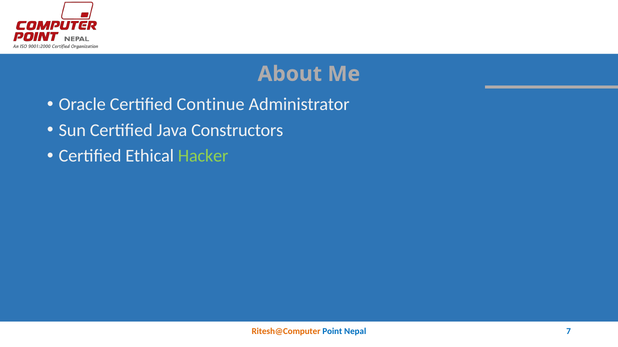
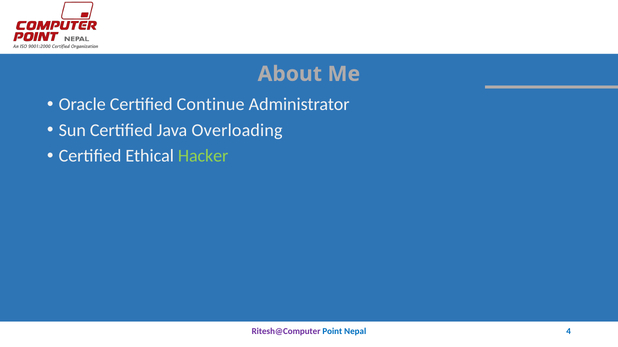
Constructors: Constructors -> Overloading (237, 130)
Ritesh@Computer colour: orange -> purple (286, 332)
7: 7 -> 4 (569, 332)
